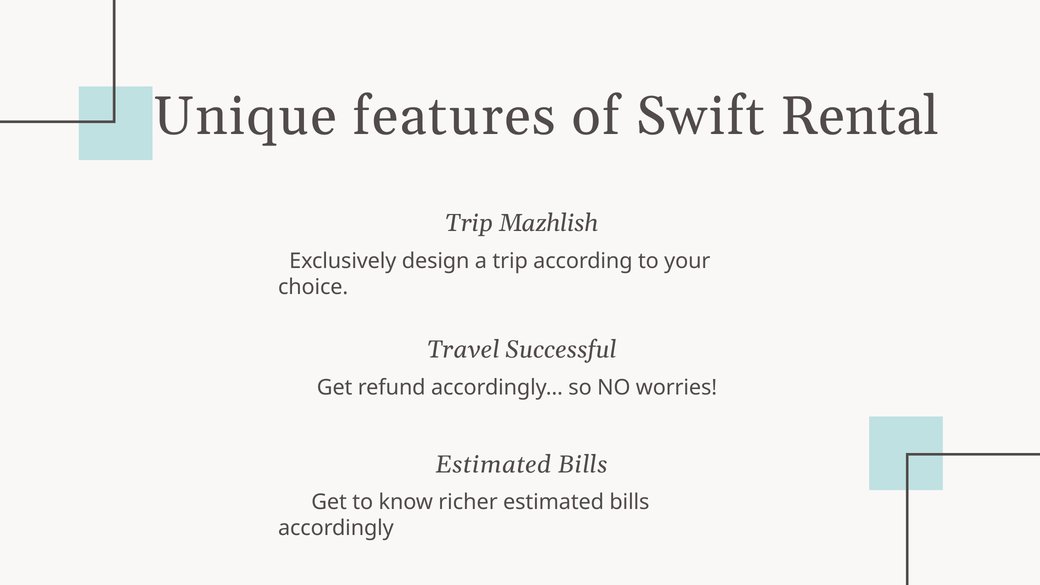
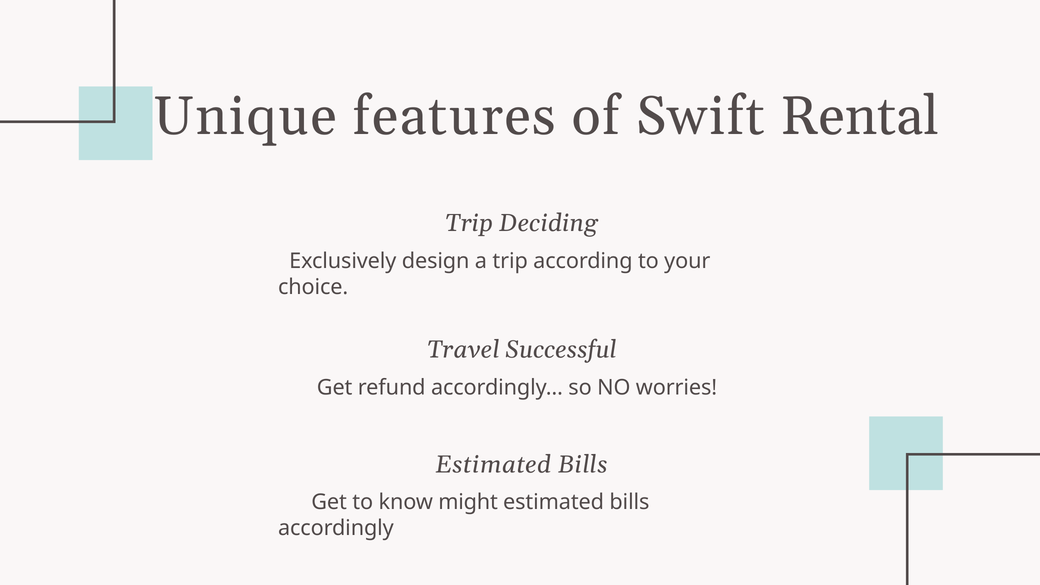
Mazhlish: Mazhlish -> Deciding (549, 223)
richer: richer -> might (468, 502)
